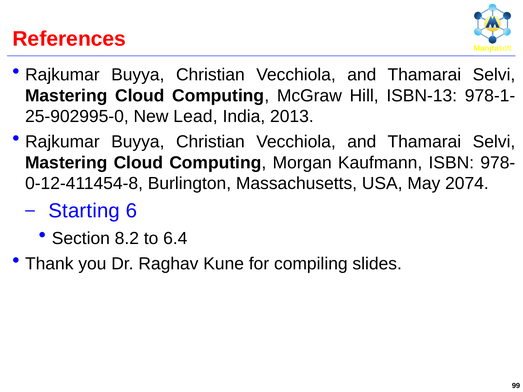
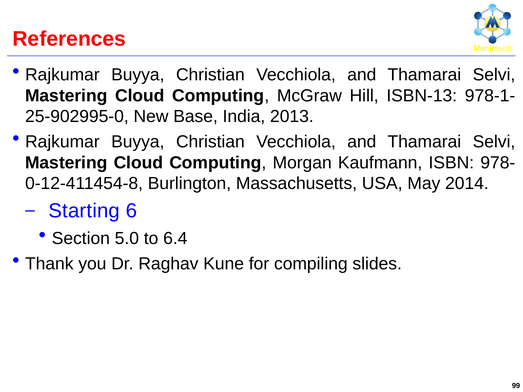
Lead: Lead -> Base (196, 117)
2074: 2074 -> 2014 (467, 184)
8.2: 8.2 -> 5.0 (127, 238)
